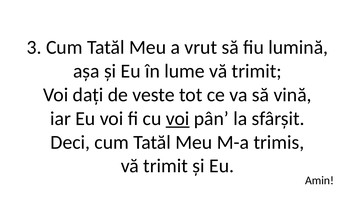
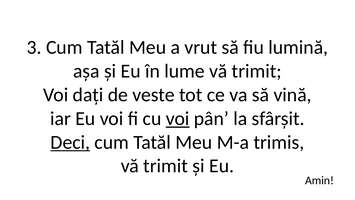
Deci underline: none -> present (70, 142)
